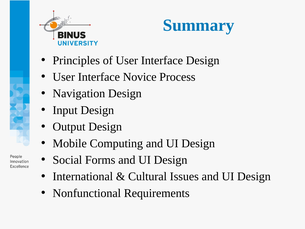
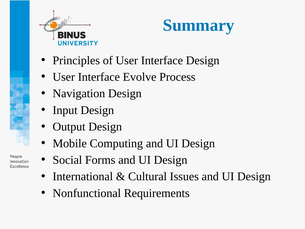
Novice: Novice -> Evolve (140, 77)
